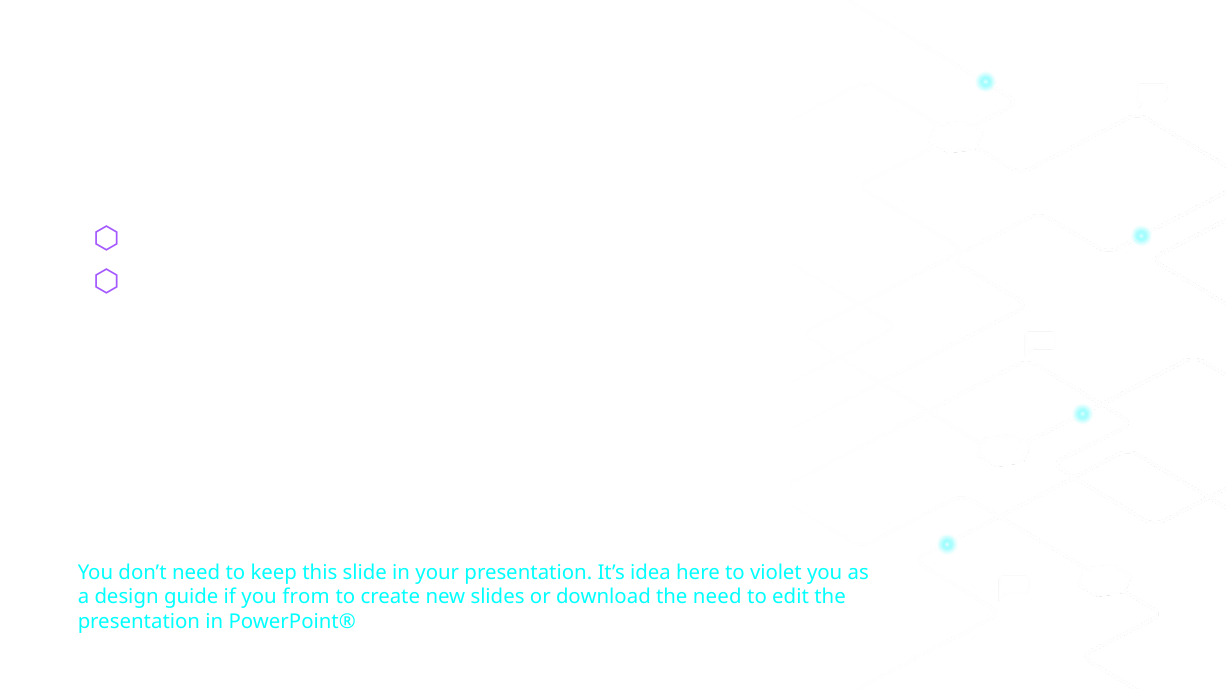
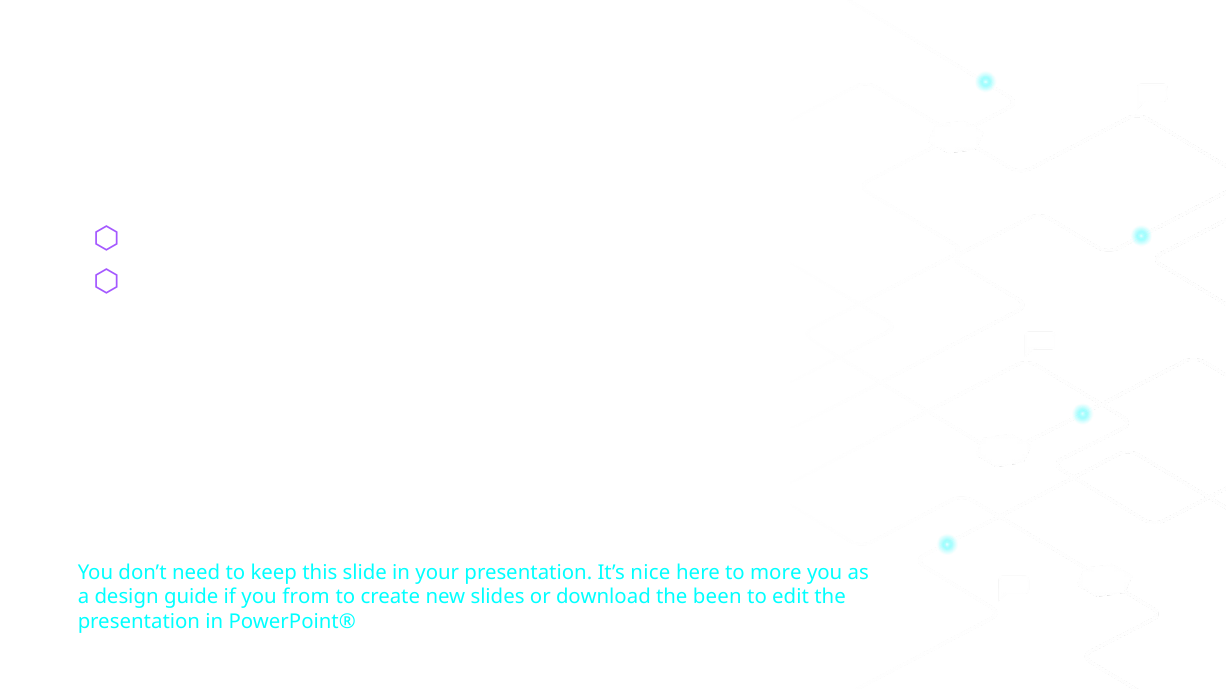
idea: idea -> nice (650, 573)
violet: violet -> more (776, 573)
the need: need -> been (717, 598)
